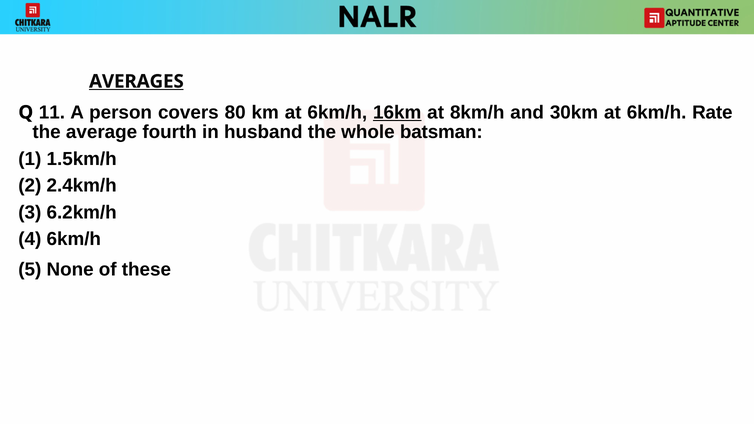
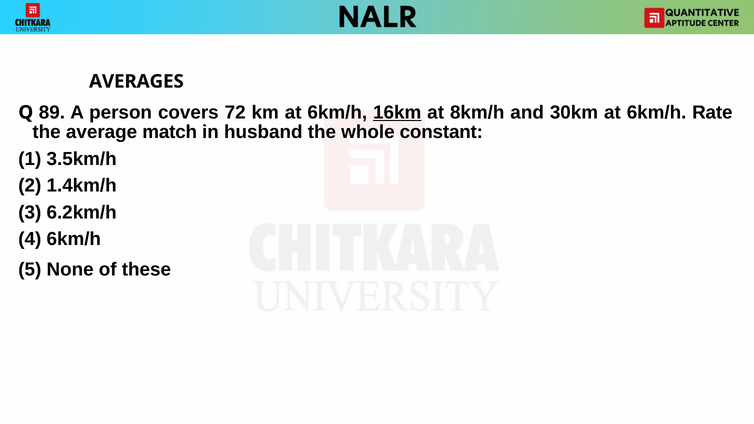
AVERAGES underline: present -> none (136, 81)
11: 11 -> 89 (52, 112)
80: 80 -> 72 (235, 112)
fourth: fourth -> match (170, 132)
batsman: batsman -> constant (441, 132)
1.5km/h: 1.5km/h -> 3.5km/h (82, 159)
2.4km/h: 2.4km/h -> 1.4km/h (82, 186)
